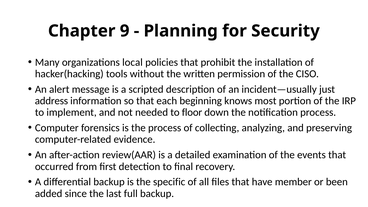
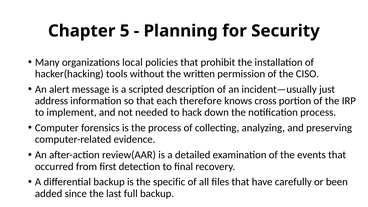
9: 9 -> 5 (125, 31)
beginning: beginning -> therefore (201, 101)
most: most -> cross (266, 101)
floor: floor -> hack (192, 112)
member: member -> carefully (293, 182)
